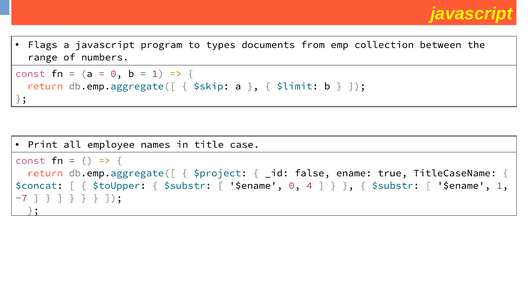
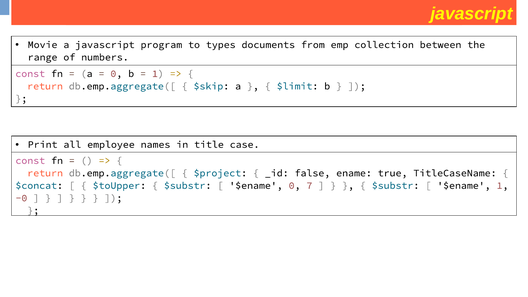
Flags: Flags -> Movie (43, 45)
4: 4 -> 7 (309, 186)
-7: -7 -> -0 (21, 198)
